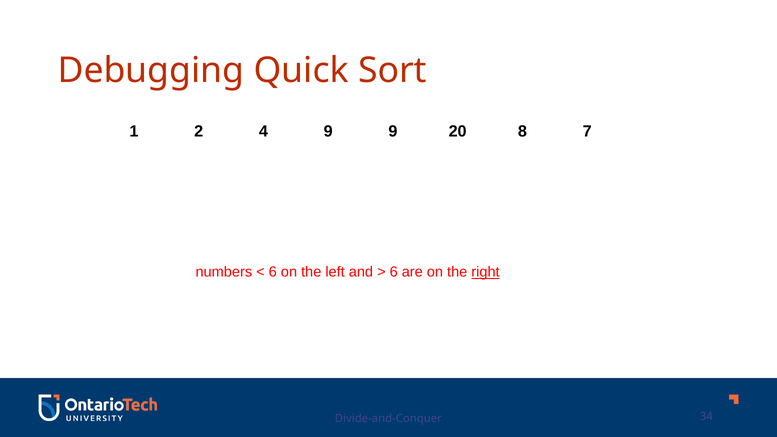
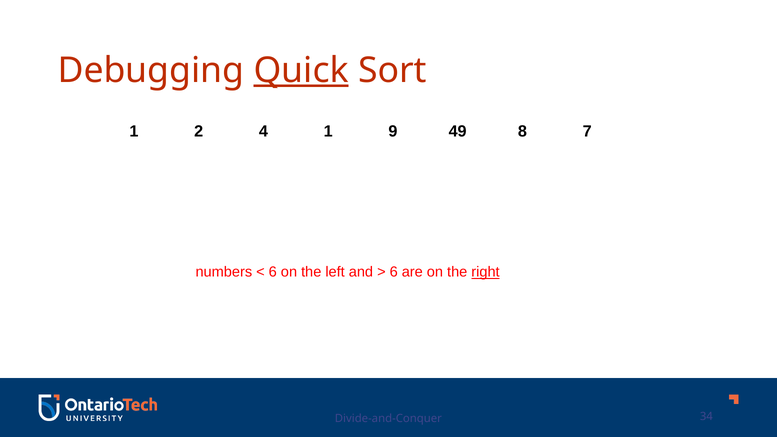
Quick underline: none -> present (301, 70)
4 9: 9 -> 1 (328, 132)
20: 20 -> 49 (458, 132)
